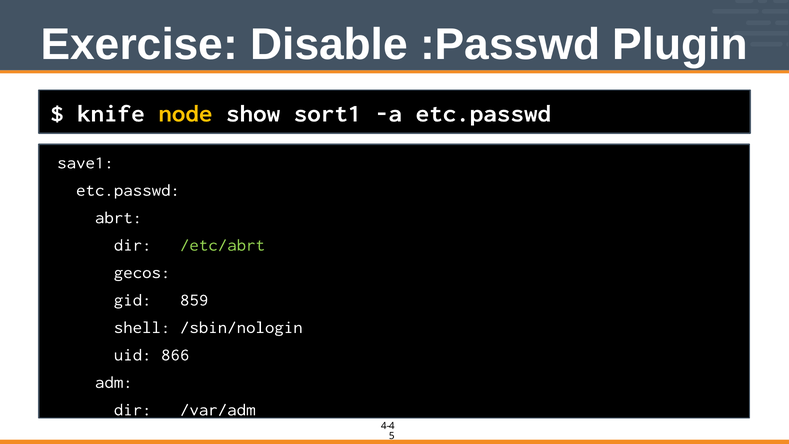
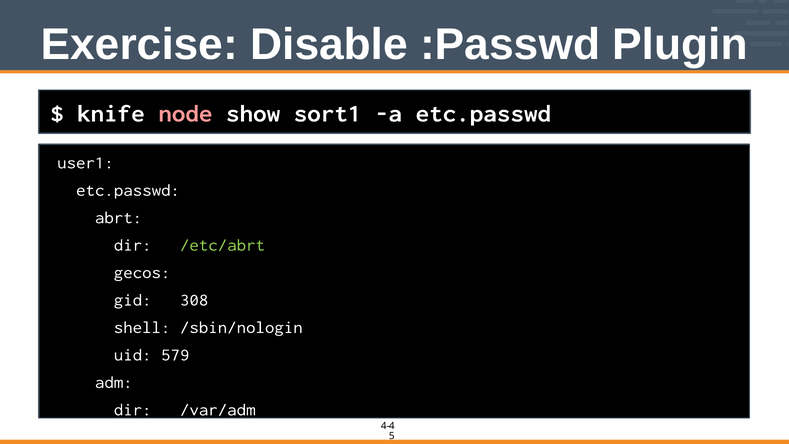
node colour: yellow -> pink (185, 113)
save1: save1 -> user1 (86, 163)
859: 859 -> 308 (194, 300)
866: 866 -> 579 (175, 355)
